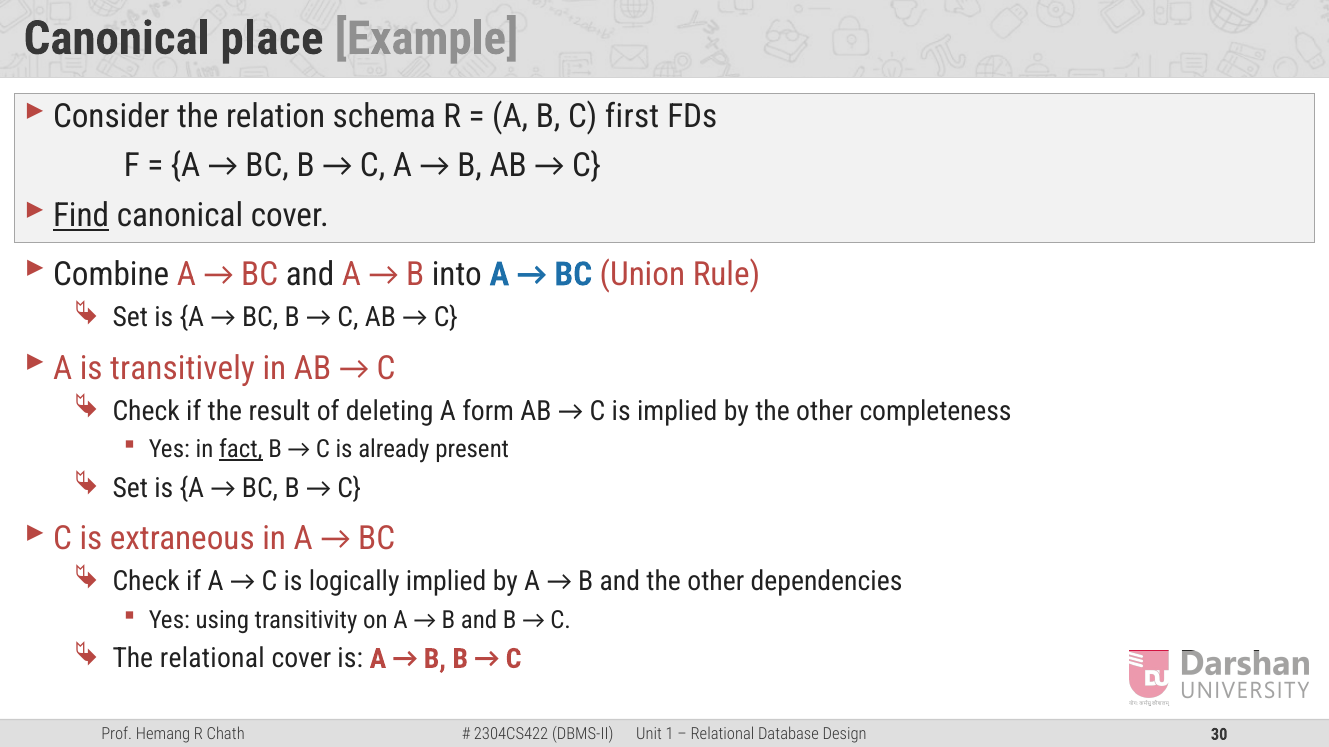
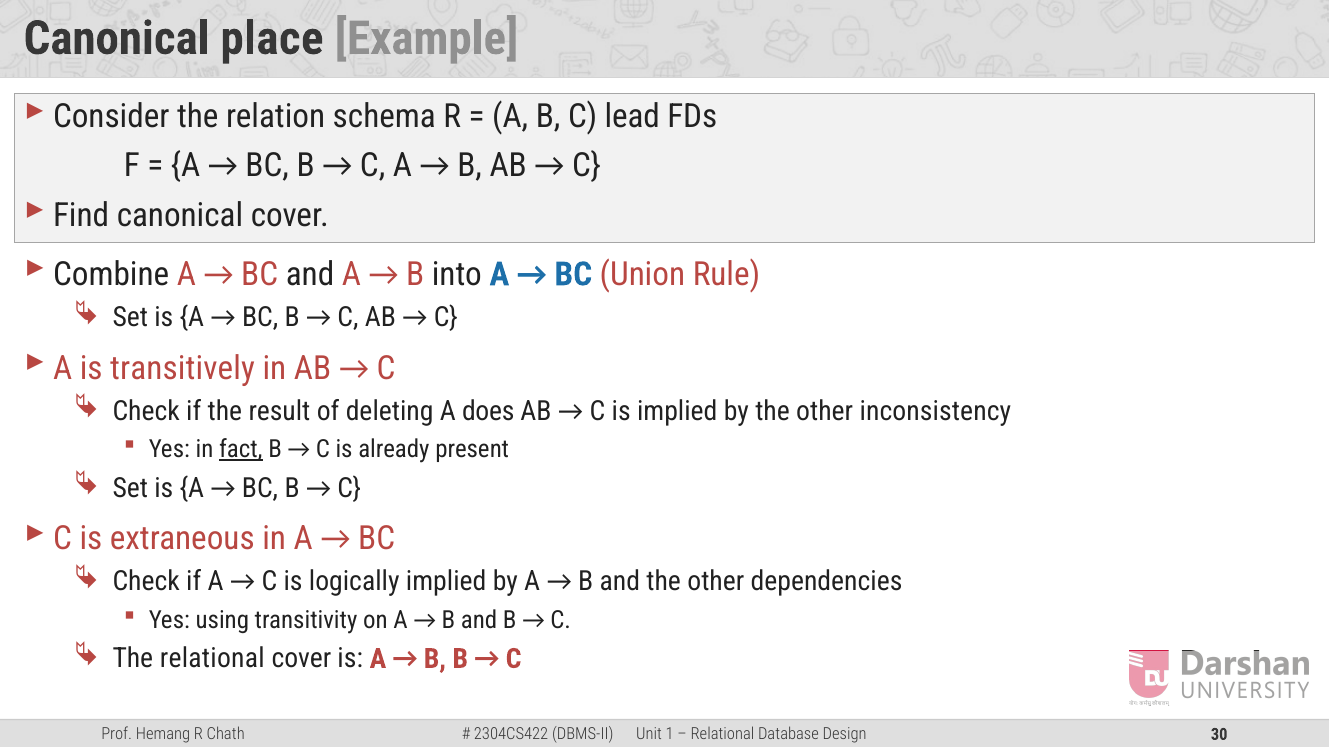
first: first -> lead (632, 116)
Find underline: present -> none (81, 216)
form: form -> does (488, 411)
completeness: completeness -> inconsistency (935, 411)
